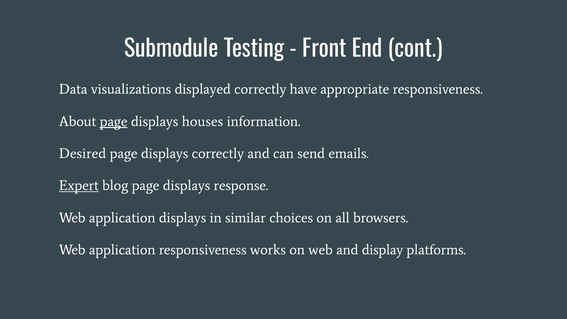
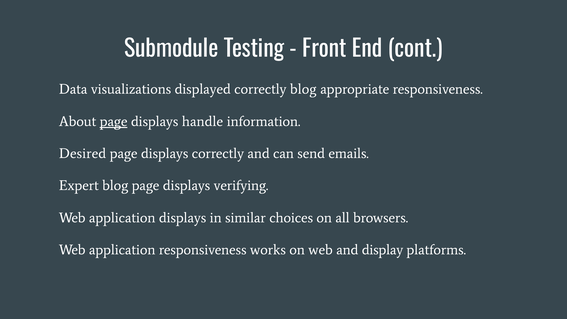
correctly have: have -> blog (303, 89)
houses: houses -> handle (203, 121)
Expert underline: present -> none (79, 186)
response: response -> verifying (241, 186)
